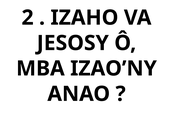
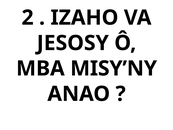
IZAO’NY: IZAO’NY -> MISY’NY (114, 68)
